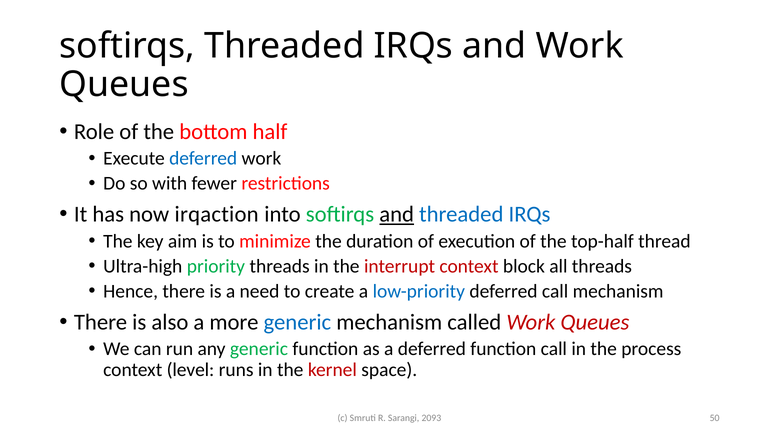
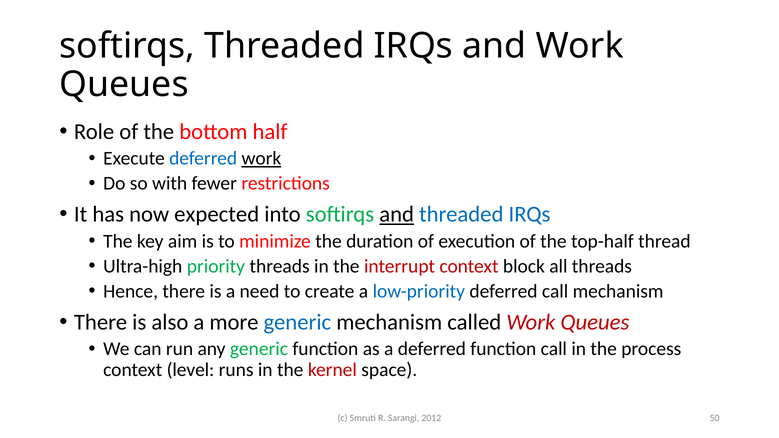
work underline: none -> present (261, 159)
irqaction: irqaction -> expected (217, 214)
2093: 2093 -> 2012 (431, 418)
